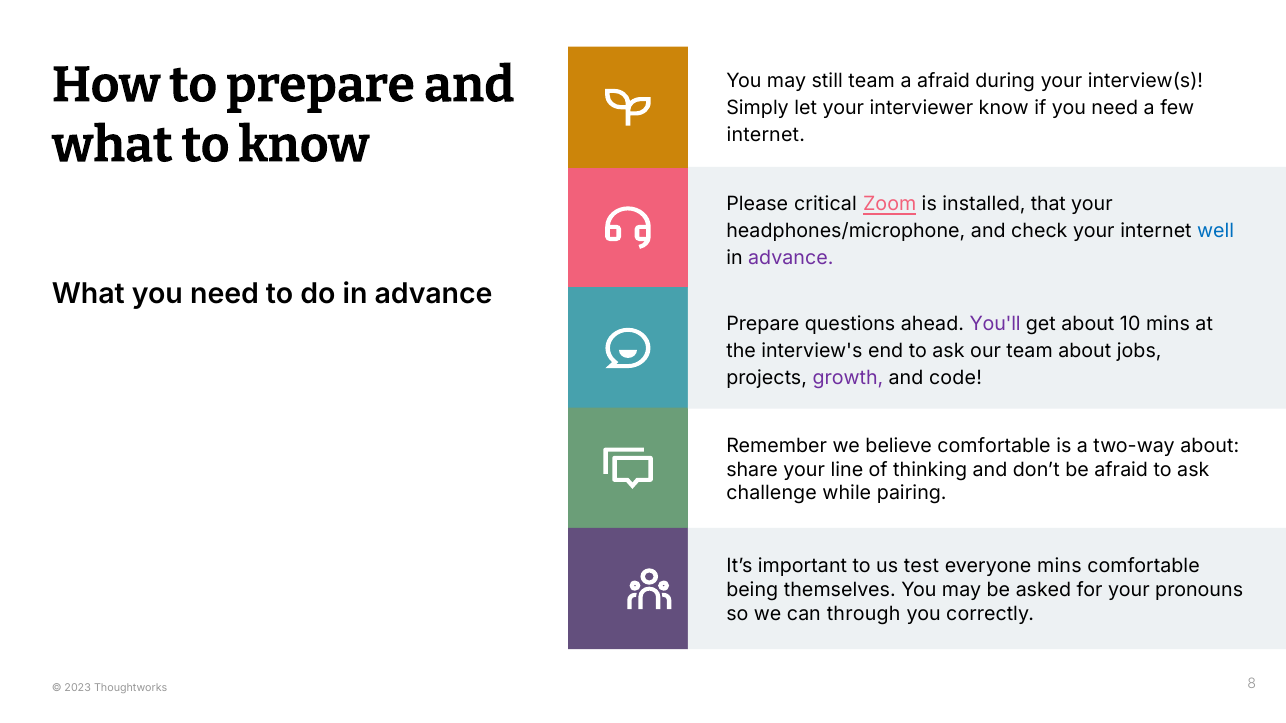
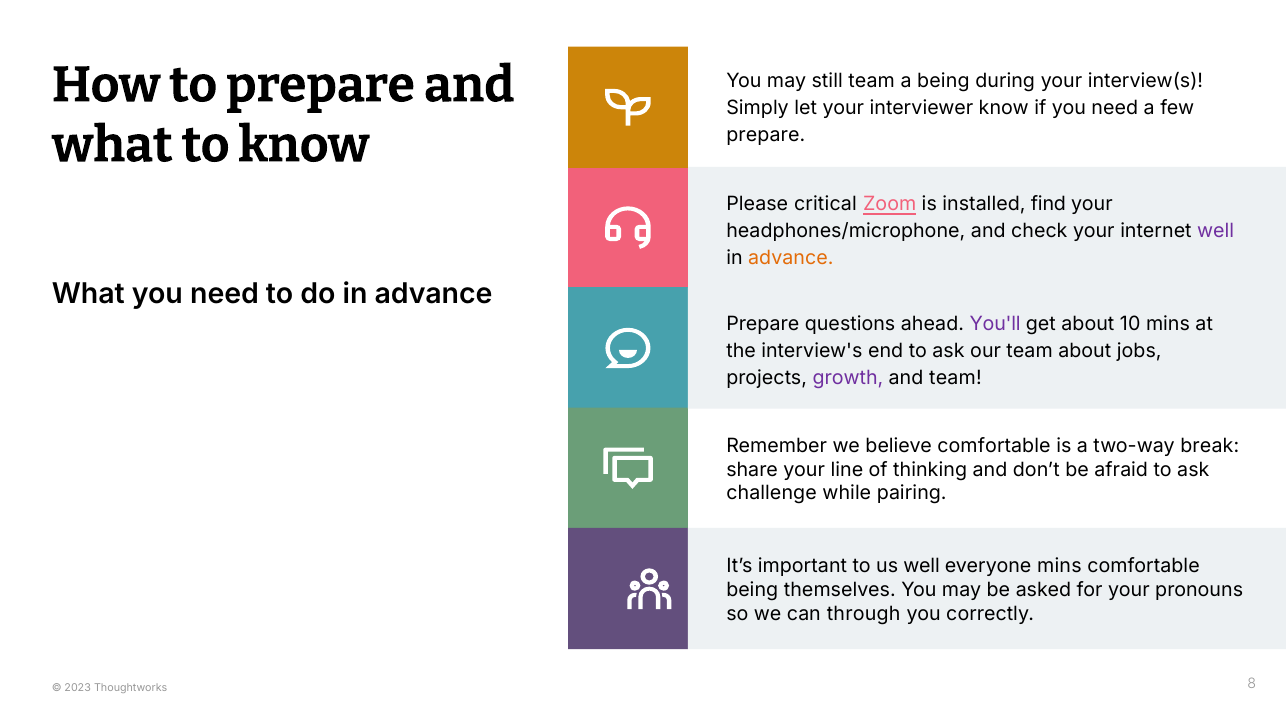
a afraid: afraid -> being (943, 81)
internet: internet -> prepare (766, 136)
that: that -> find (1048, 204)
well colour: blue -> purple (1216, 231)
advance colour: purple -> orange (791, 258)
and code: code -> team (955, 378)
two-way about: about -> break (1210, 446)
us test: test -> well (922, 567)
